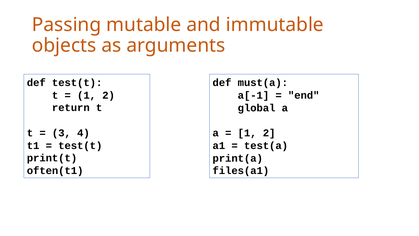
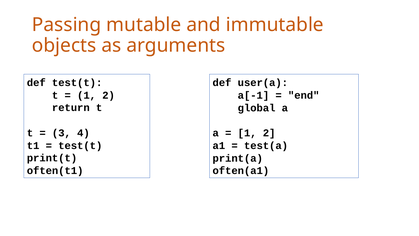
must(a: must(a -> user(a (263, 83)
files(a1: files(a1 -> often(a1 (241, 171)
